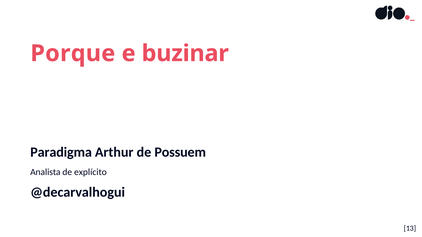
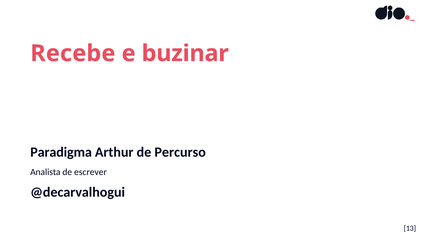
Porque: Porque -> Recebe (73, 53)
Possuem: Possuem -> Percurso (180, 153)
explícito: explícito -> escrever (90, 172)
